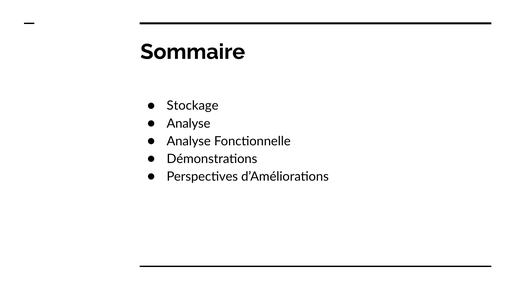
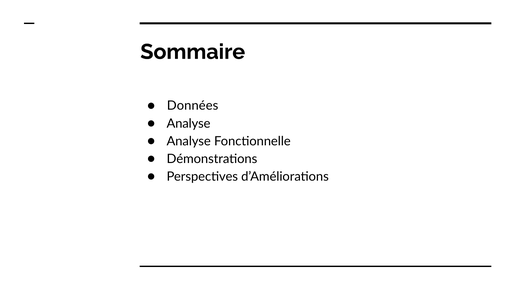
Stockage: Stockage -> Données (193, 106)
